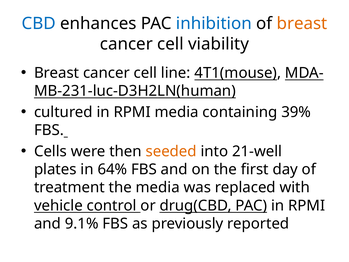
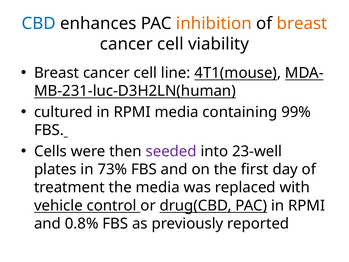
inhibition colour: blue -> orange (214, 24)
39%: 39% -> 99% (296, 112)
seeded colour: orange -> purple (171, 151)
21-well: 21-well -> 23-well (257, 151)
64%: 64% -> 73% (112, 169)
9.1%: 9.1% -> 0.8% (82, 223)
